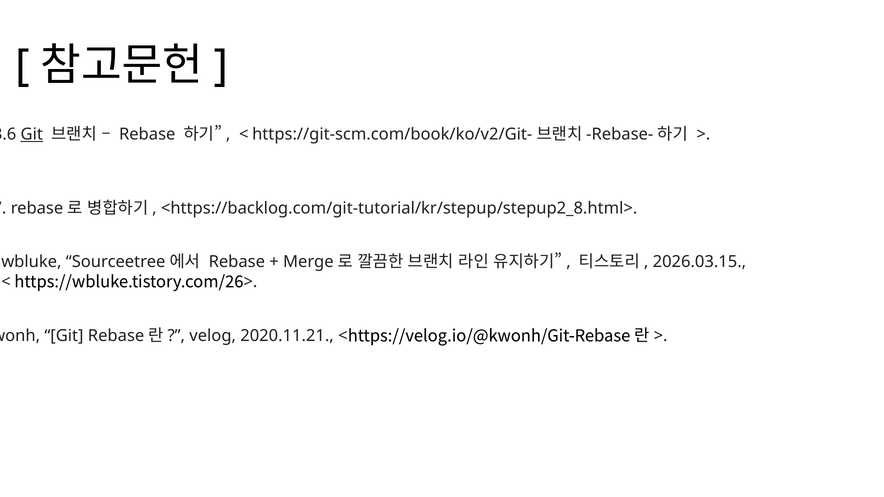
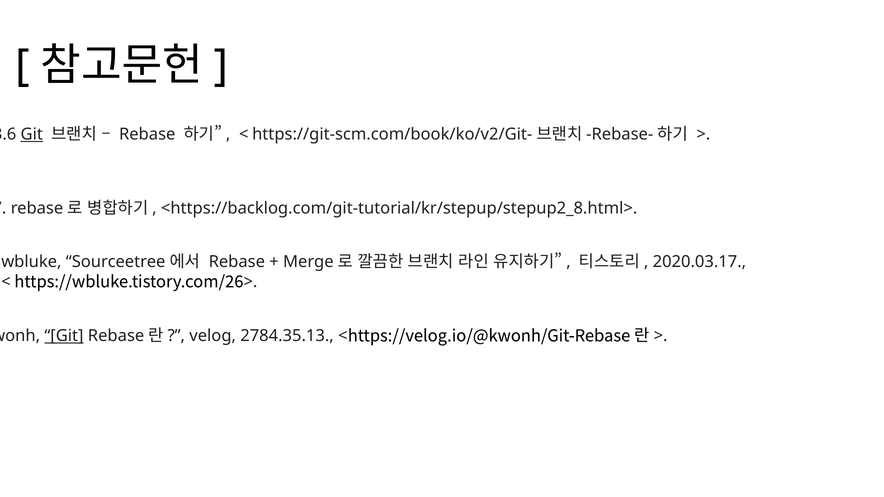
2026.03.15: 2026.03.15 -> 2020.03.17 (699, 262)
Git underline: none -> present (64, 336)
2020.11.21: 2020.11.21 -> 2784.35.13 (287, 336)
